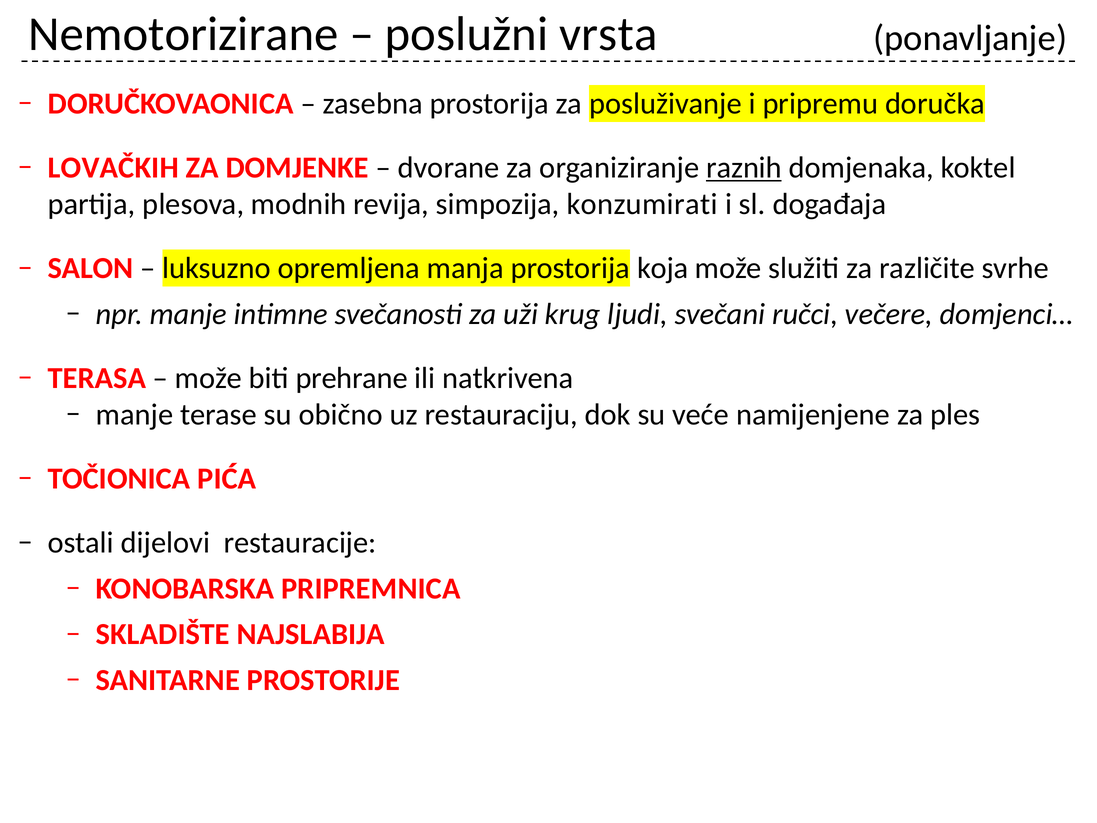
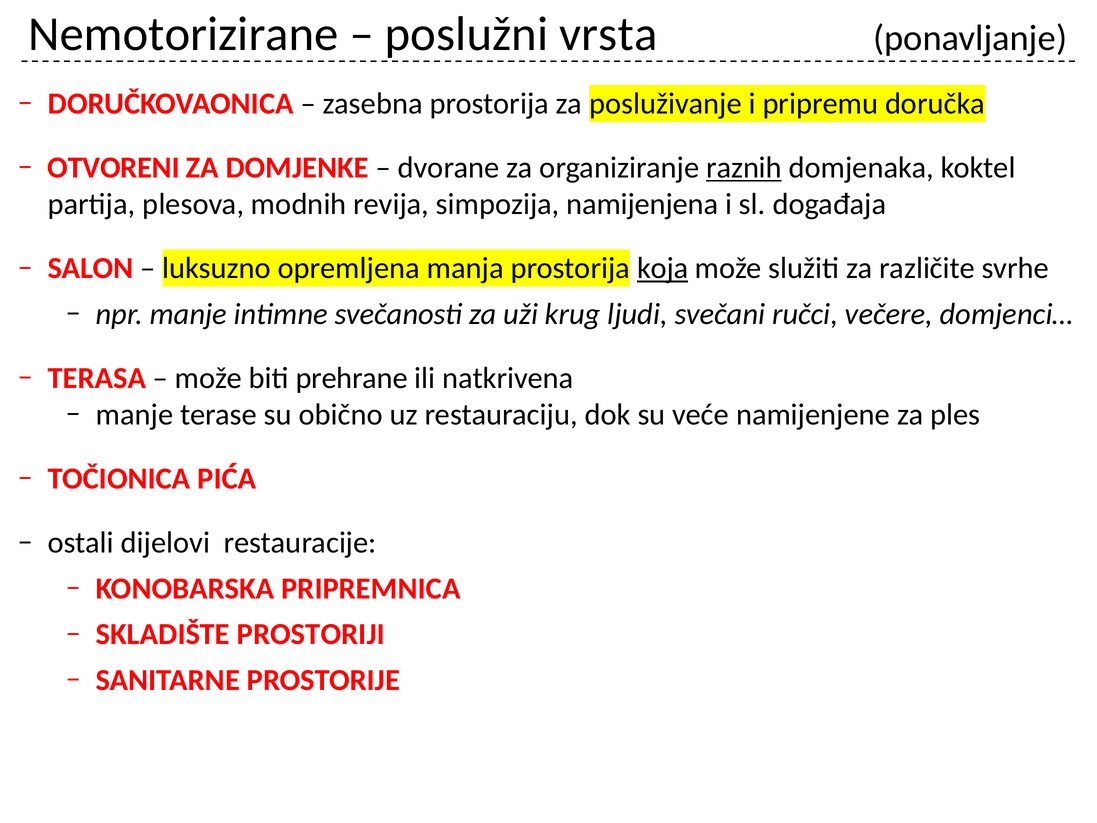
LOVAČKIH: LOVAČKIH -> OTVORENI (114, 168)
konzumirati: konzumirati -> namijenjena (642, 204)
koja underline: none -> present (663, 268)
NAJSLABIJA: NAJSLABIJA -> PROSTORIJI (311, 634)
